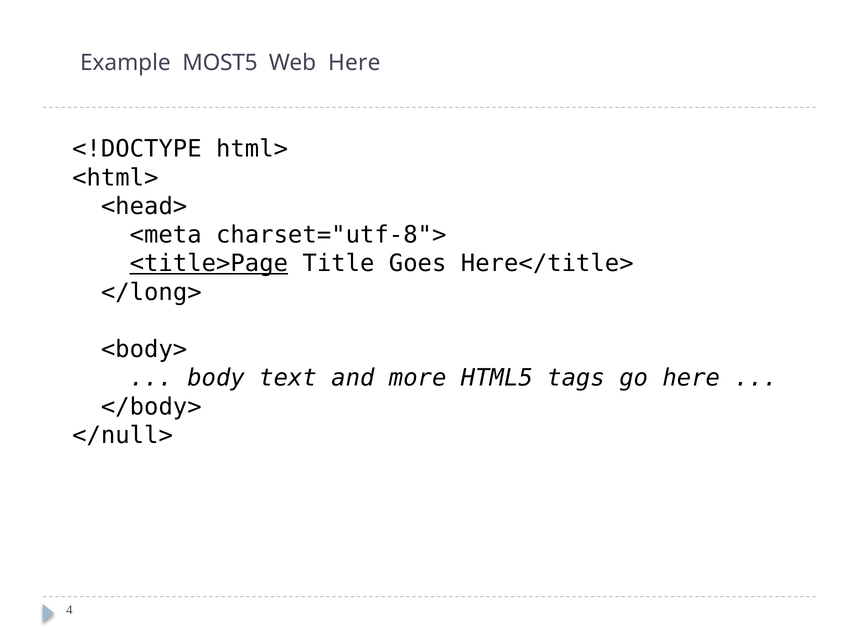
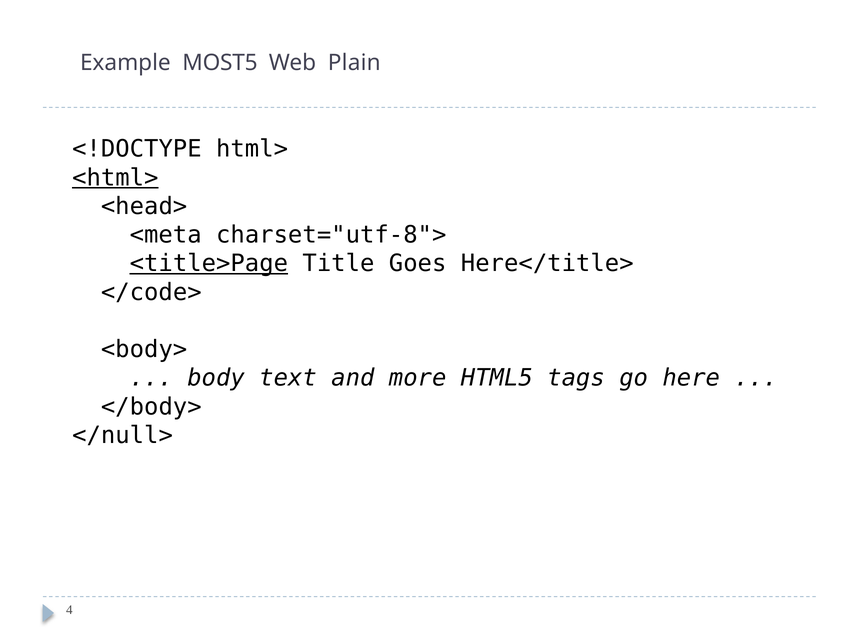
Web Here: Here -> Plain (354, 63)
<html> underline: none -> present (115, 178)
</long>: </long> -> </code> (151, 292)
